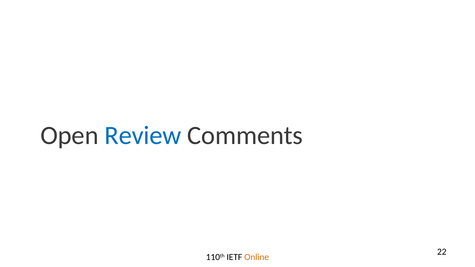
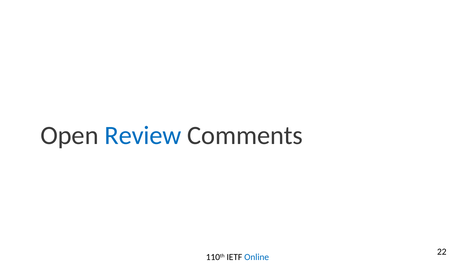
Online colour: orange -> blue (257, 257)
